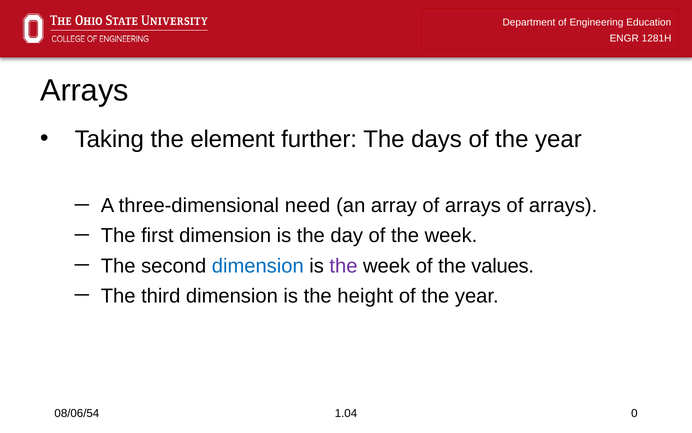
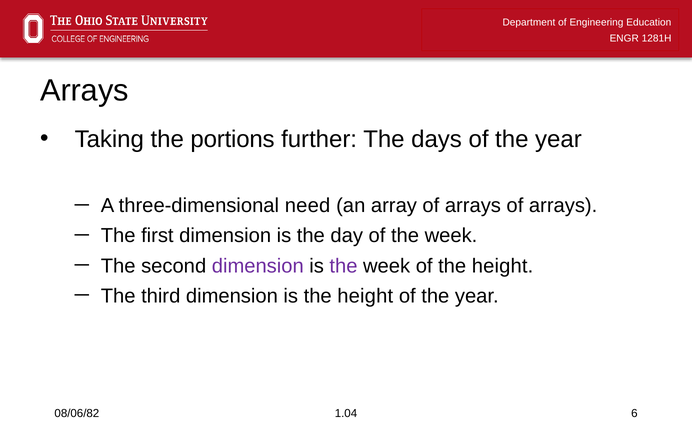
element: element -> portions (233, 139)
dimension colour: blue -> purple (258, 266)
of the values: values -> height (503, 266)
08/06/54: 08/06/54 -> 08/06/82 (77, 413)
0: 0 -> 6 (634, 413)
